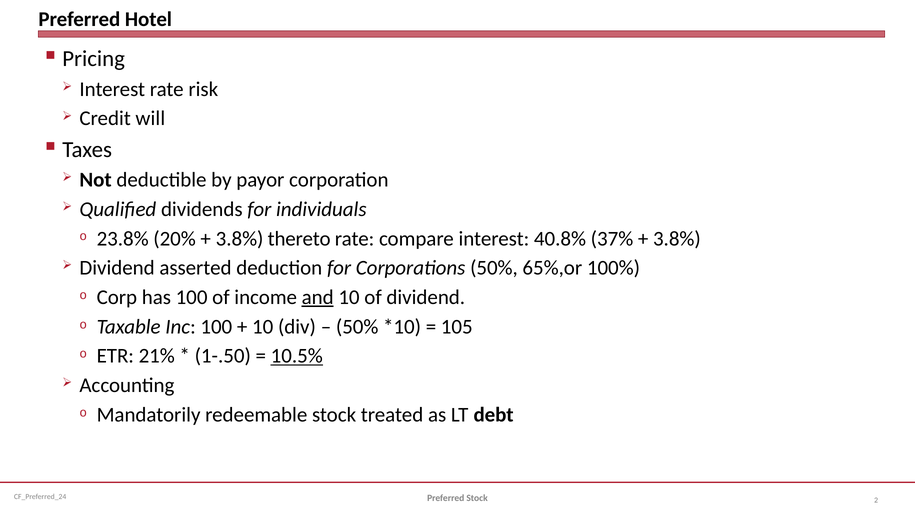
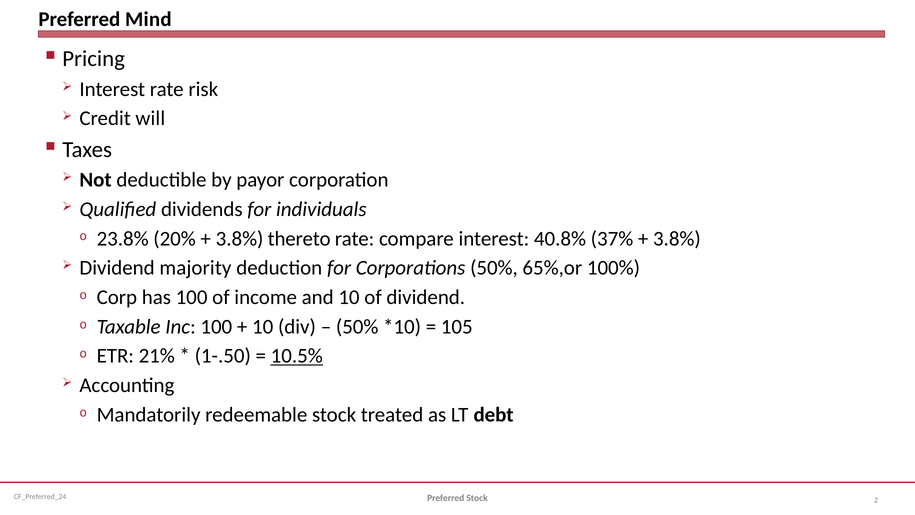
Hotel: Hotel -> Mind (148, 19)
asserted: asserted -> majority (195, 268)
and underline: present -> none (318, 297)
